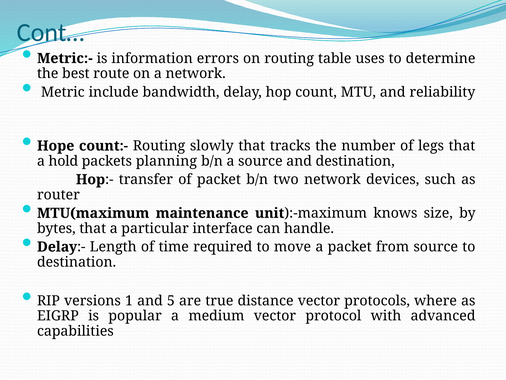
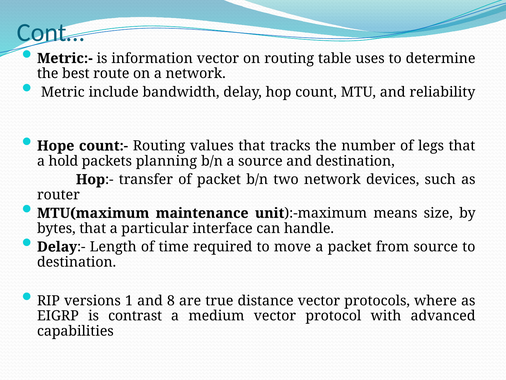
information errors: errors -> vector (218, 58)
slowly: slowly -> values (212, 146)
knows: knows -> means (395, 213)
5: 5 -> 8 (171, 300)
popular: popular -> contrast (135, 316)
